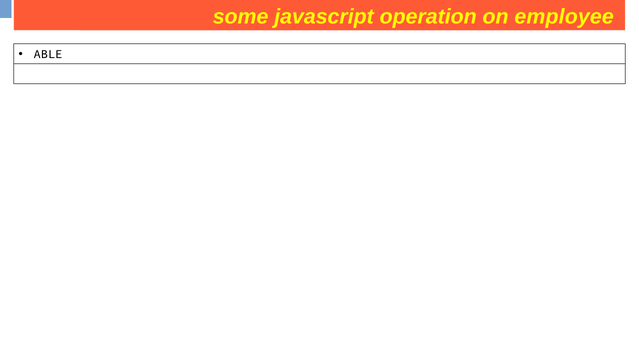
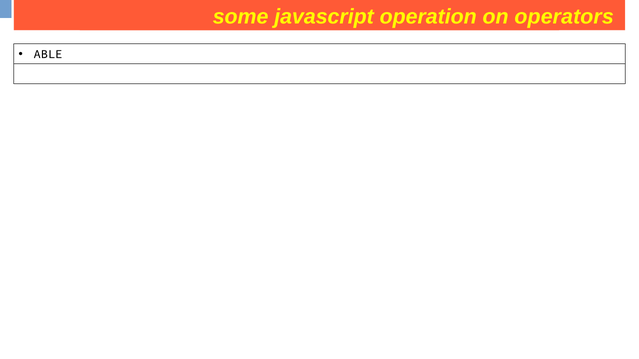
employee: employee -> operators (564, 17)
